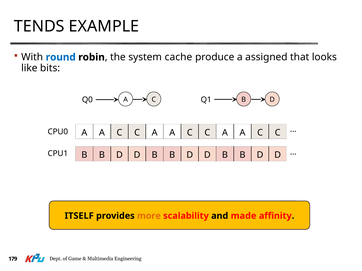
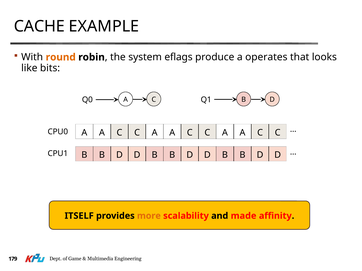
TENDS: TENDS -> CACHE (39, 26)
round colour: blue -> orange (61, 57)
cache: cache -> eflags (179, 57)
assigned: assigned -> operates (266, 57)
